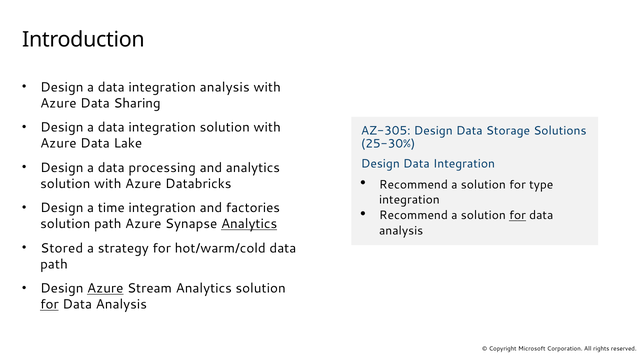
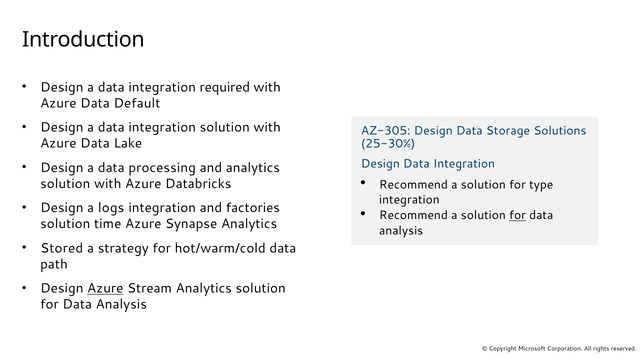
integration analysis: analysis -> required (225, 87)
Sharing: Sharing -> Default (137, 103)
time: time -> logs (111, 208)
solution path: path -> time (108, 224)
Analytics underline: present -> none (249, 224)
for underline: present -> none (49, 305)
